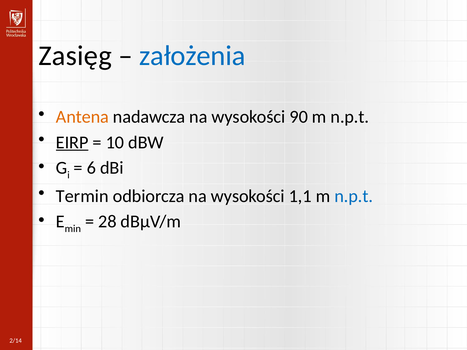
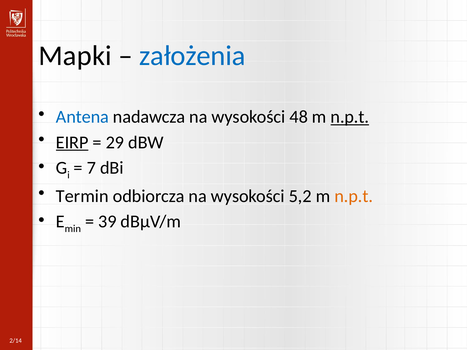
Zasięg: Zasięg -> Mapki (75, 56)
Antena colour: orange -> blue (82, 117)
90: 90 -> 48 (299, 117)
n.p.t underline: none -> present (350, 117)
10: 10 -> 29 (115, 142)
6: 6 -> 7 (91, 168)
1,1: 1,1 -> 5,2 (300, 196)
n.p.t colour: blue -> orange (354, 196)
28: 28 -> 39 (107, 222)
